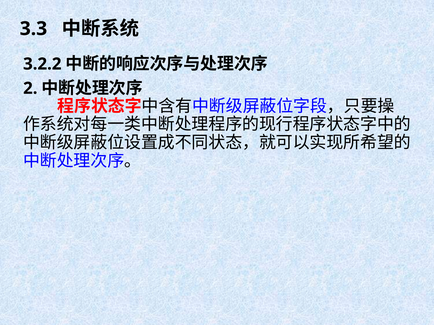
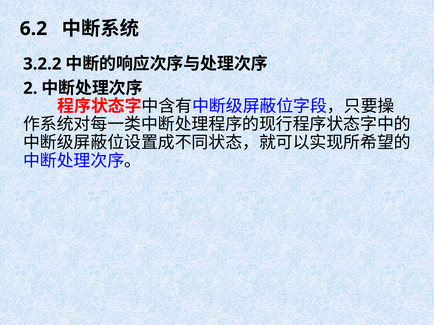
3.3: 3.3 -> 6.2 (33, 29)
